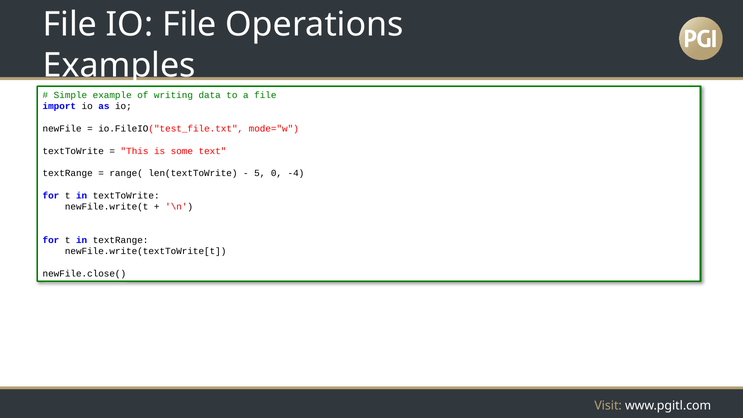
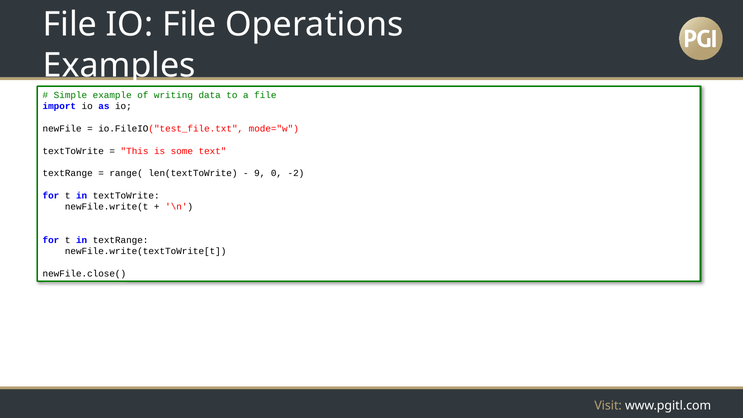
5: 5 -> 9 (260, 173)
-4: -4 -> -2 (296, 173)
